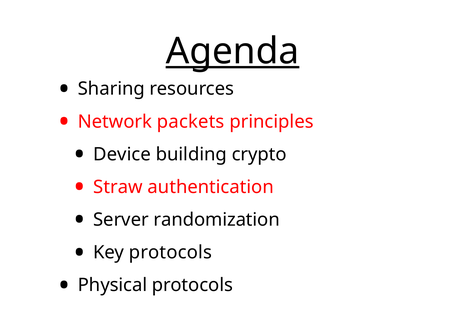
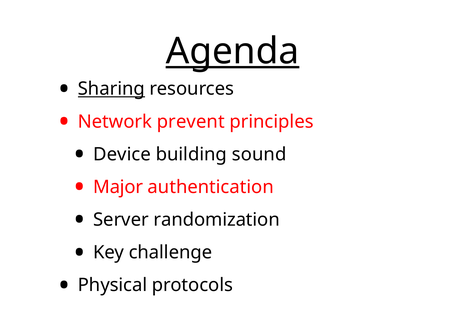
Sharing underline: none -> present (111, 89)
packets: packets -> prevent (191, 122)
crypto: crypto -> sound (259, 154)
Straw: Straw -> Major (118, 187)
Key protocols: protocols -> challenge (170, 252)
